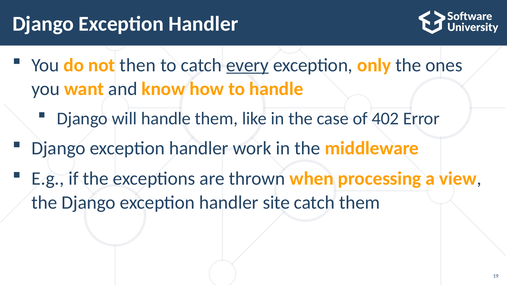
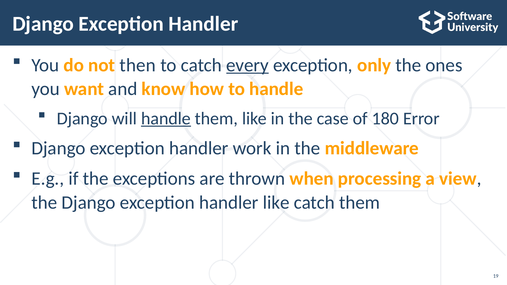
handle underline: none -> present (166, 119)
402: 402 -> 180 (385, 119)
handler site: site -> like (276, 203)
